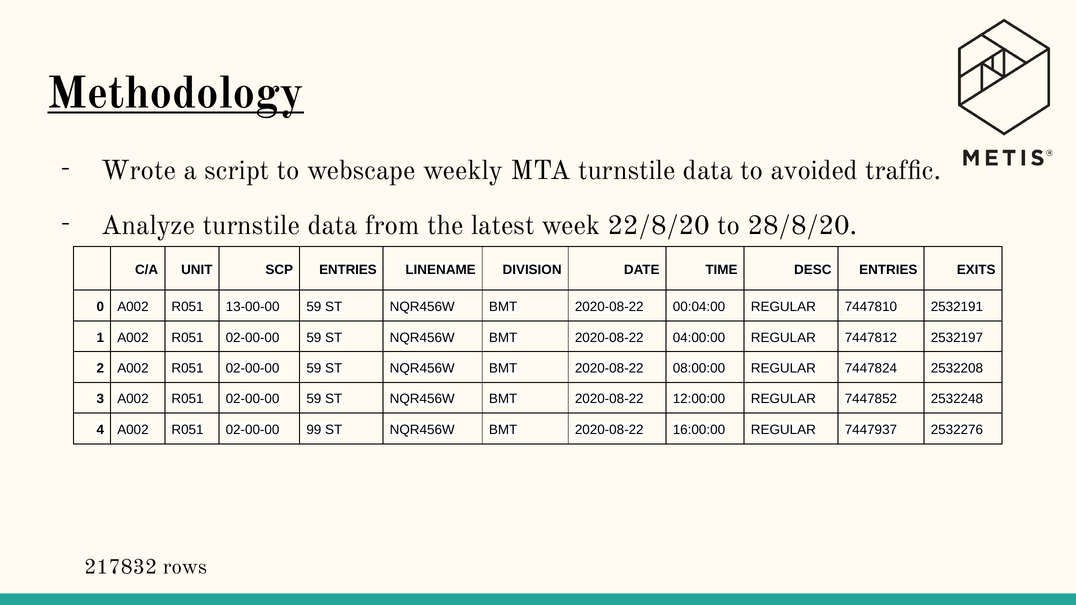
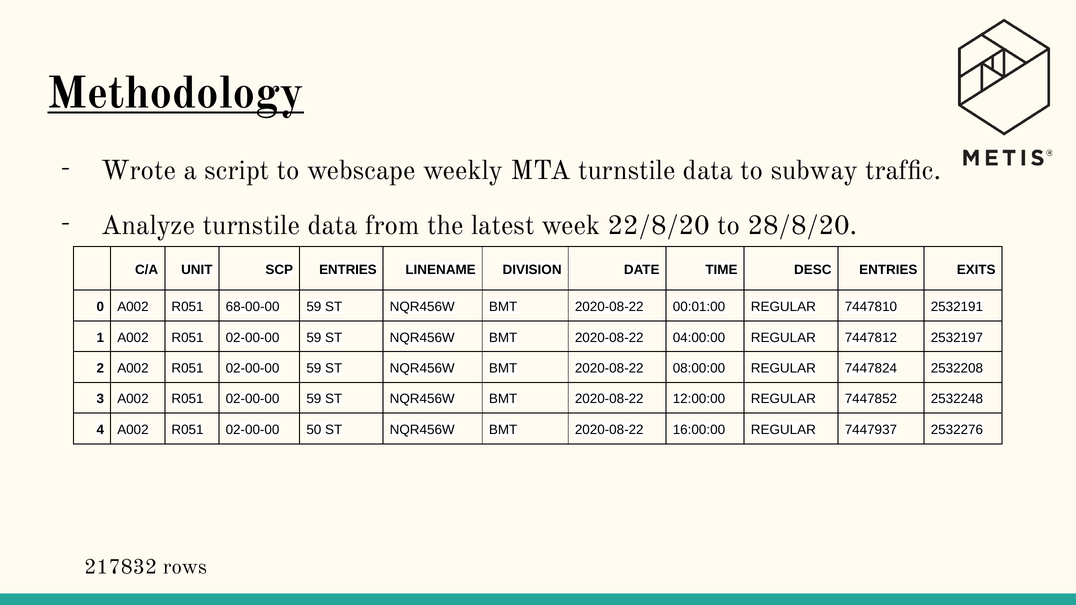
avoided: avoided -> subway (814, 171)
13-00-00: 13-00-00 -> 68-00-00 (253, 307)
00:04:00: 00:04:00 -> 00:01:00 (699, 307)
99: 99 -> 50 (314, 430)
